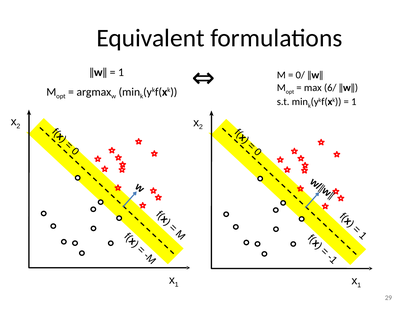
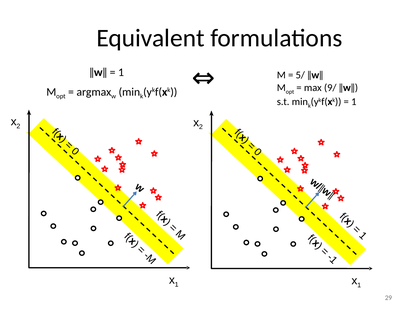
0/: 0/ -> 5/ (300, 75)
6/: 6/ -> 9/ (330, 88)
